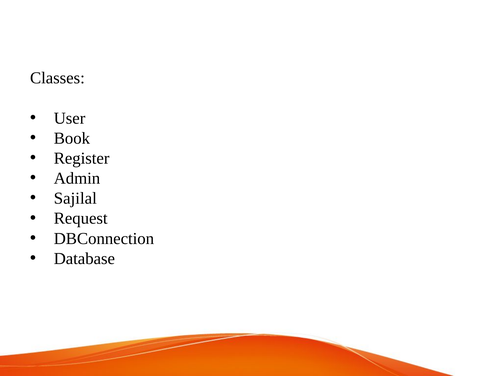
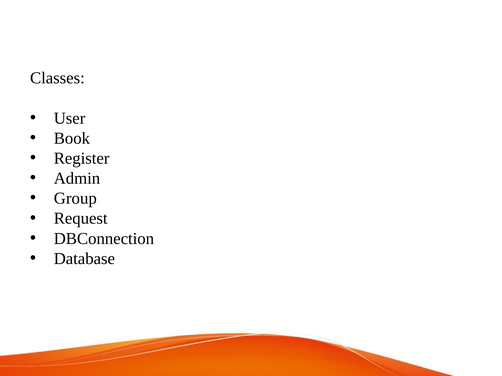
Sajilal: Sajilal -> Group (75, 199)
